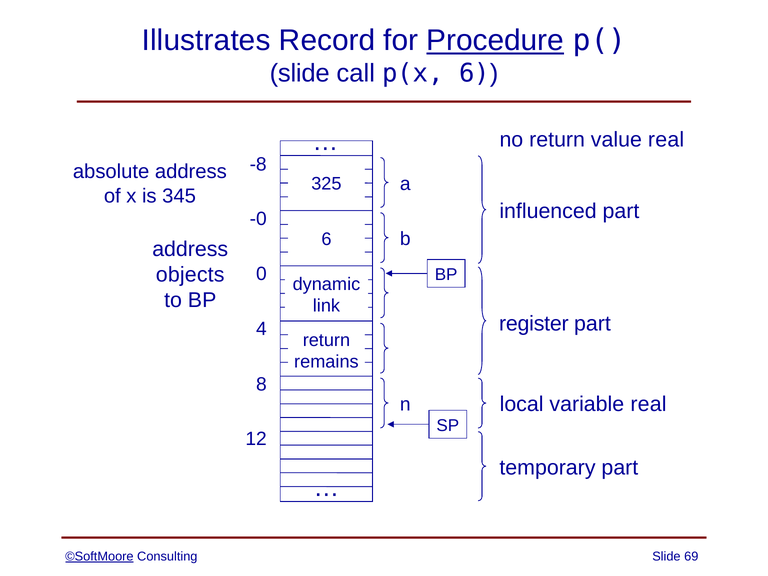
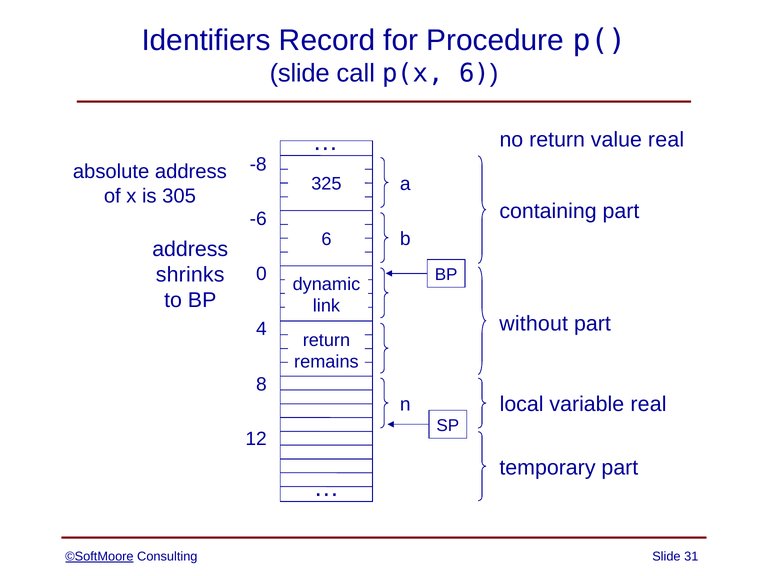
Illustrates: Illustrates -> Identifiers (206, 41)
Procedure underline: present -> none (495, 41)
345: 345 -> 305 (179, 196)
influenced: influenced -> containing (548, 211)
-0: -0 -> -6 (258, 219)
objects: objects -> shrinks (190, 275)
register: register -> without (534, 324)
69: 69 -> 31 (691, 556)
